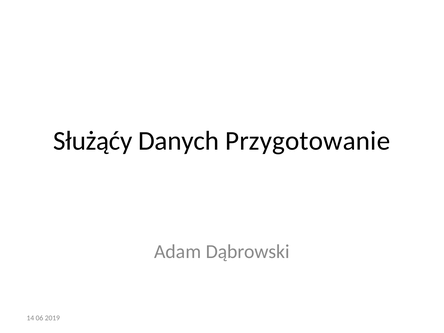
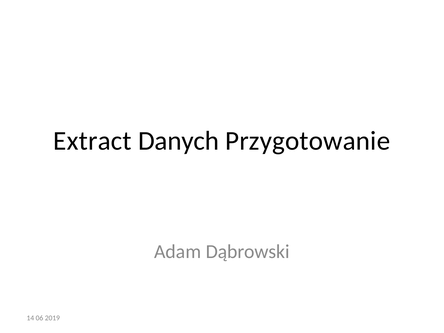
Służąćy: Służąćy -> Extract (92, 141)
